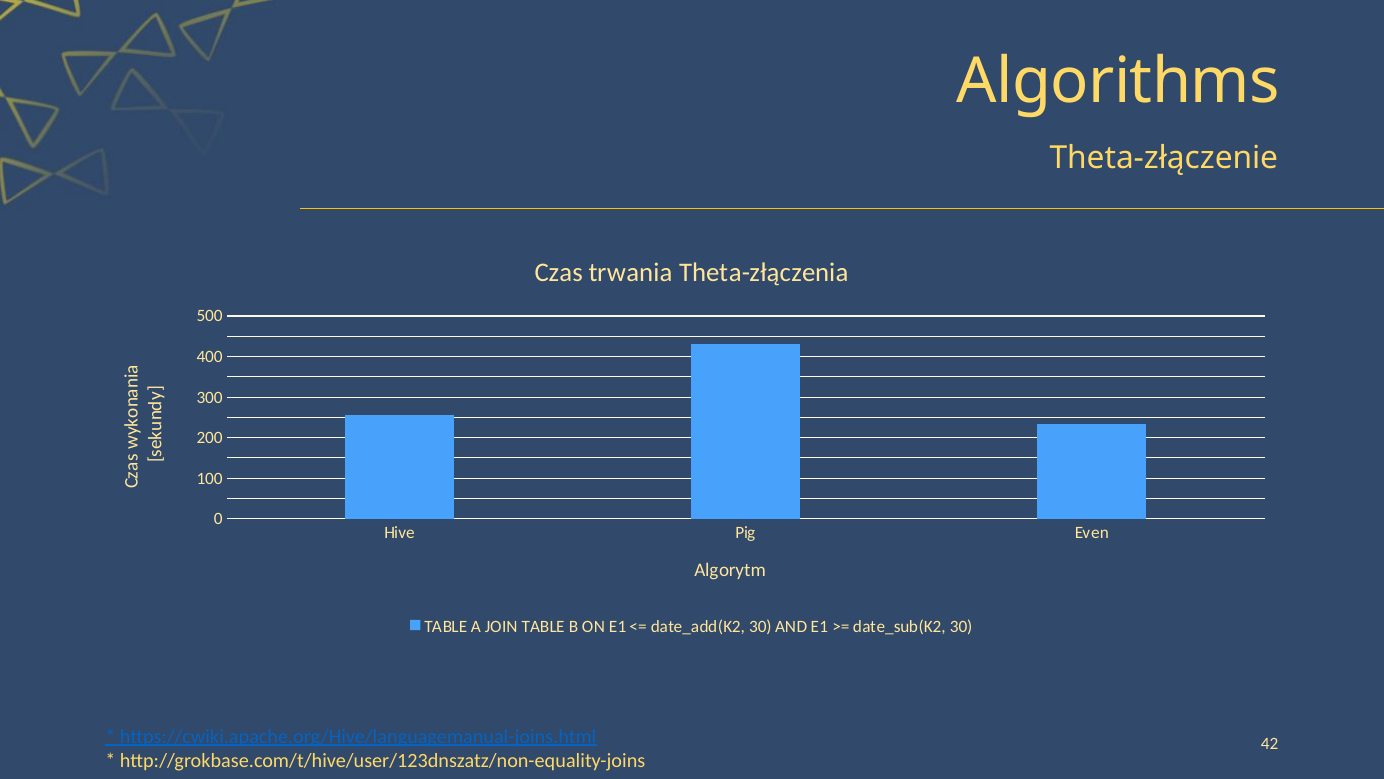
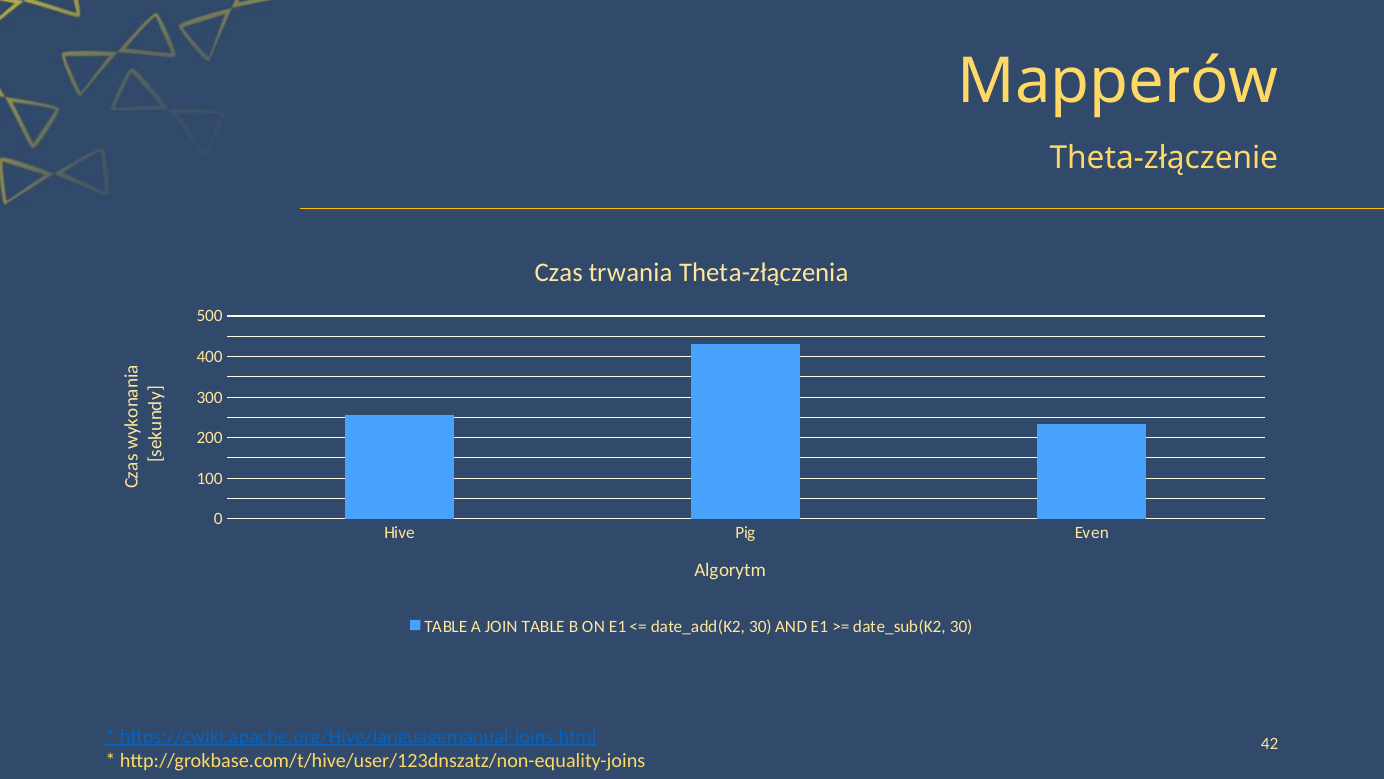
Algorithms: Algorithms -> Mapperów (1118, 82)
